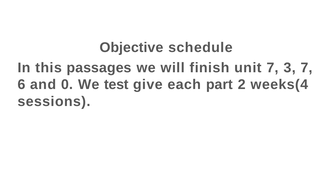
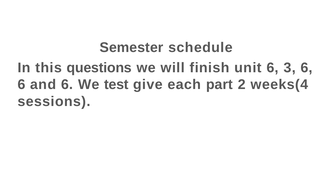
Objective: Objective -> Semester (131, 48)
passages: passages -> questions (99, 68)
unit 7: 7 -> 6 (272, 68)
3 7: 7 -> 6 (307, 68)
and 0: 0 -> 6 (67, 85)
